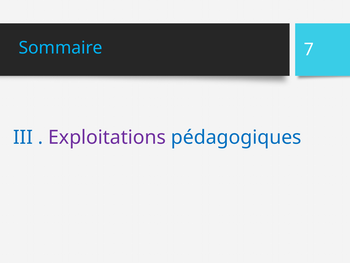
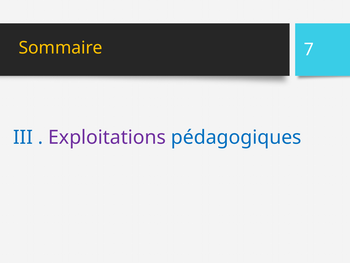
Sommaire colour: light blue -> yellow (61, 48)
